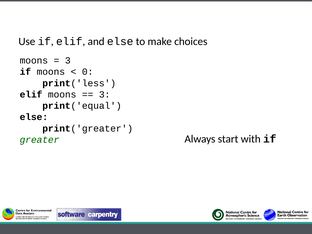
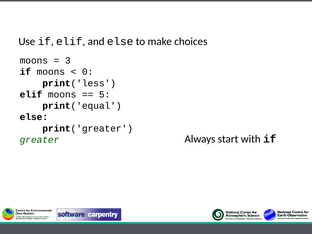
3: 3 -> 5 (105, 94)
